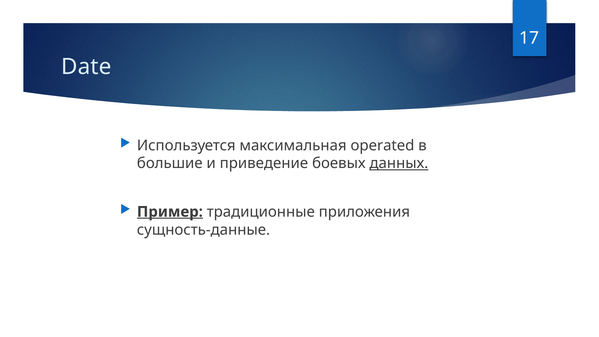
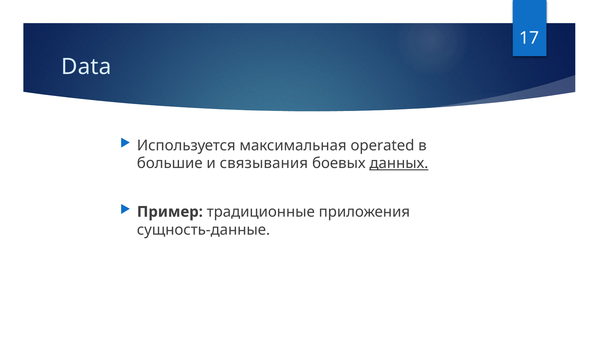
Date: Date -> Data (86, 67)
приведение: приведение -> связывания (264, 163)
Пример underline: present -> none (170, 212)
